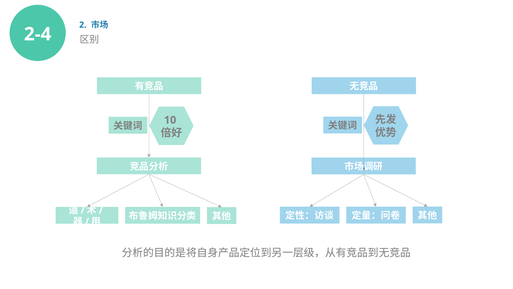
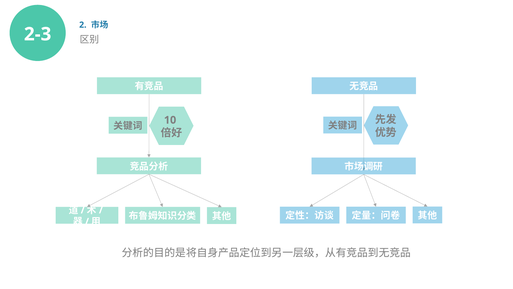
2-4: 2-4 -> 2-3 (38, 34)
